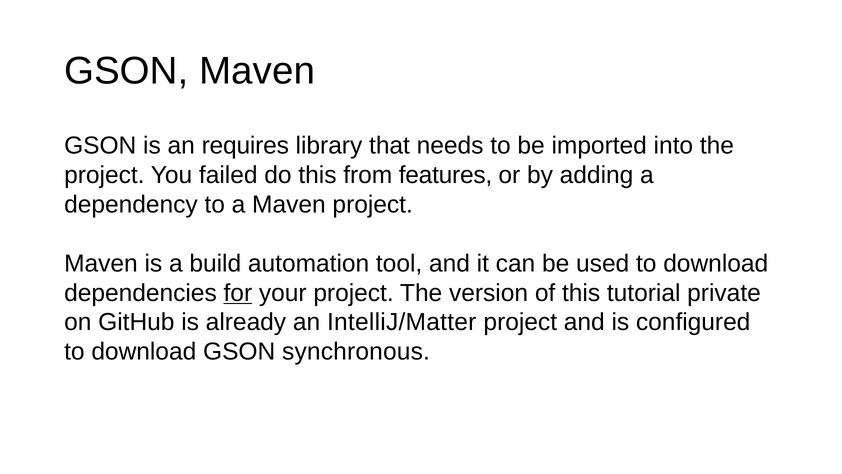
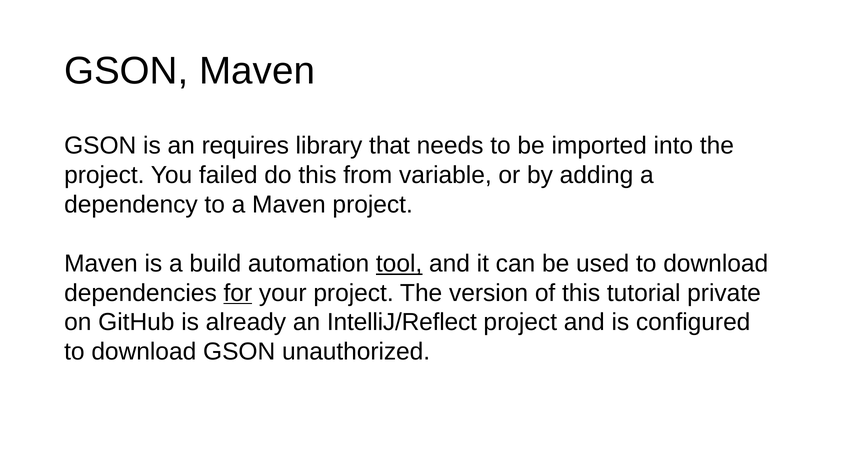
features: features -> variable (445, 175)
tool underline: none -> present (399, 263)
IntelliJ/Matter: IntelliJ/Matter -> IntelliJ/Reflect (402, 322)
synchronous: synchronous -> unauthorized (356, 352)
